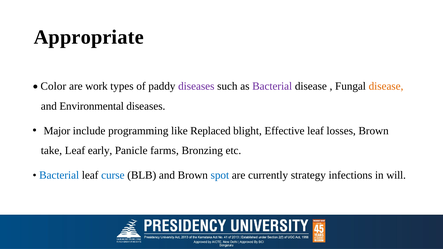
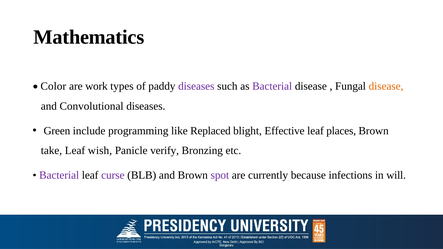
Appropriate: Appropriate -> Mathematics (89, 37)
Environmental: Environmental -> Convolutional (92, 106)
Major: Major -> Green (57, 131)
losses: losses -> places (341, 131)
early: early -> wish (100, 151)
farms: farms -> verify (165, 151)
Bacterial colour: blue -> purple (59, 175)
curse colour: blue -> purple (113, 175)
spot colour: blue -> purple (220, 175)
strategy: strategy -> because (308, 175)
